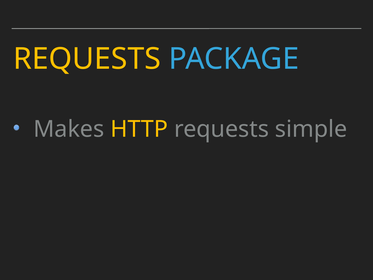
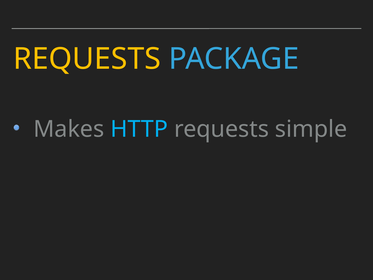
HTTP colour: yellow -> light blue (139, 129)
